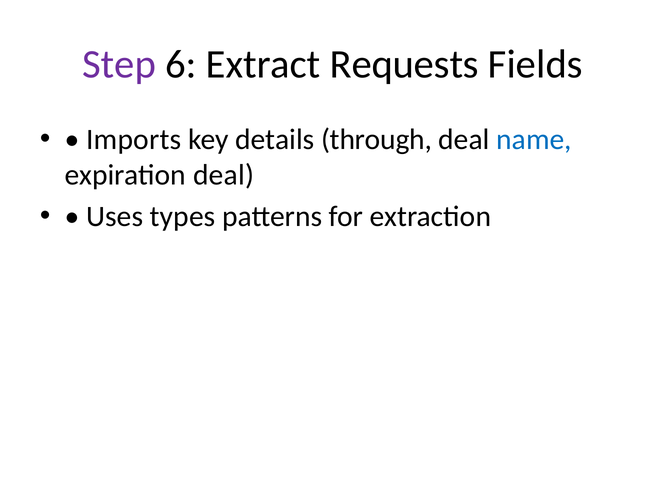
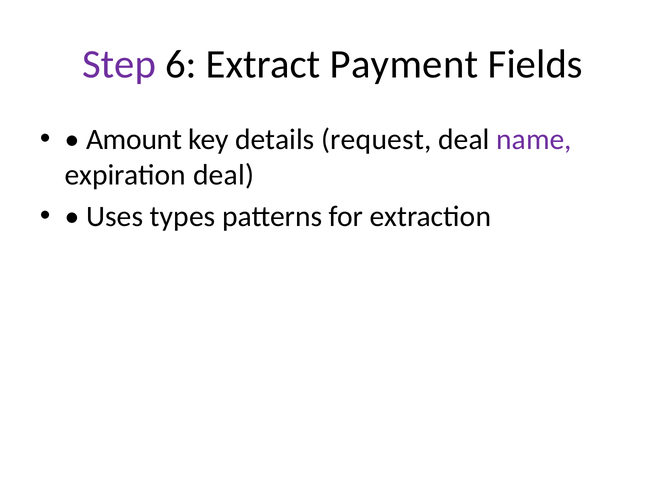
Requests: Requests -> Payment (404, 64)
Imports: Imports -> Amount (134, 140)
through: through -> request (376, 140)
name colour: blue -> purple (534, 140)
